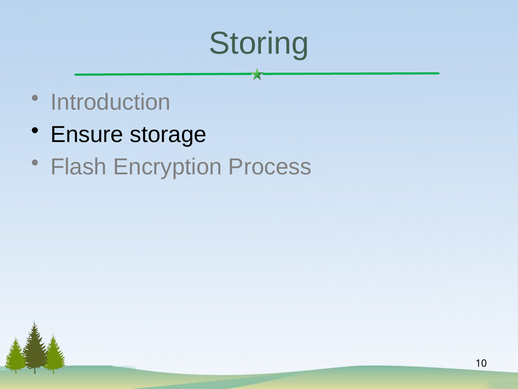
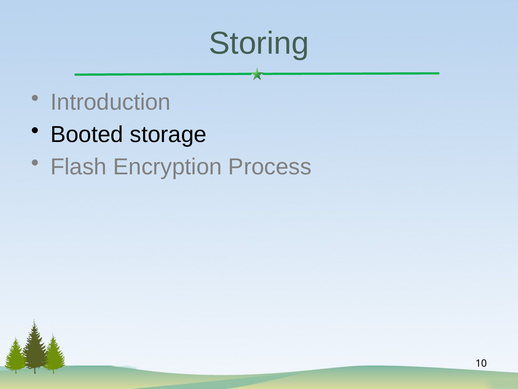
Ensure: Ensure -> Booted (87, 134)
